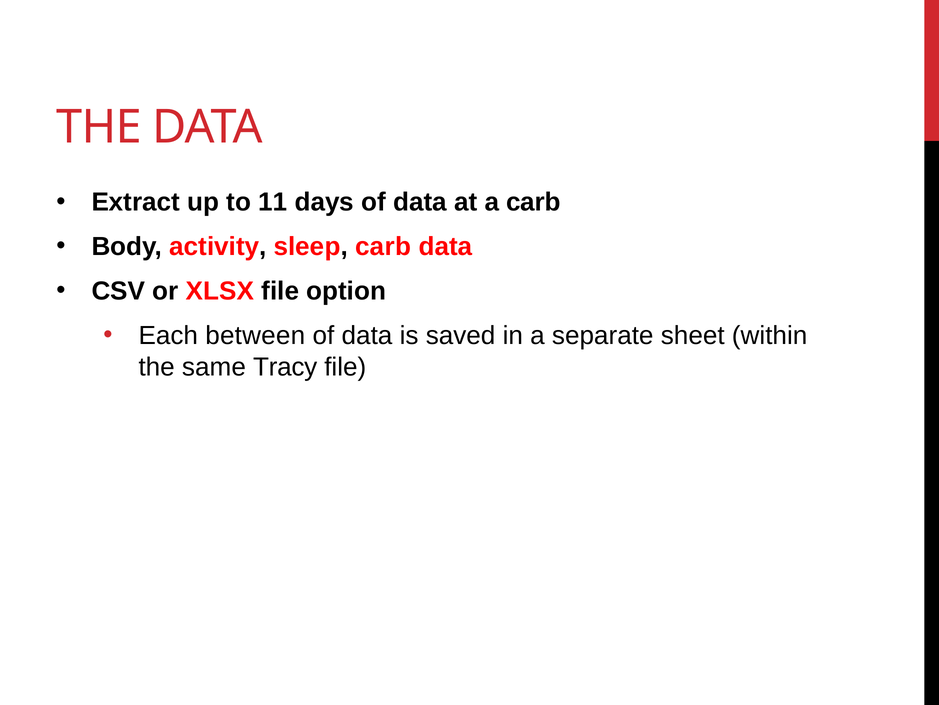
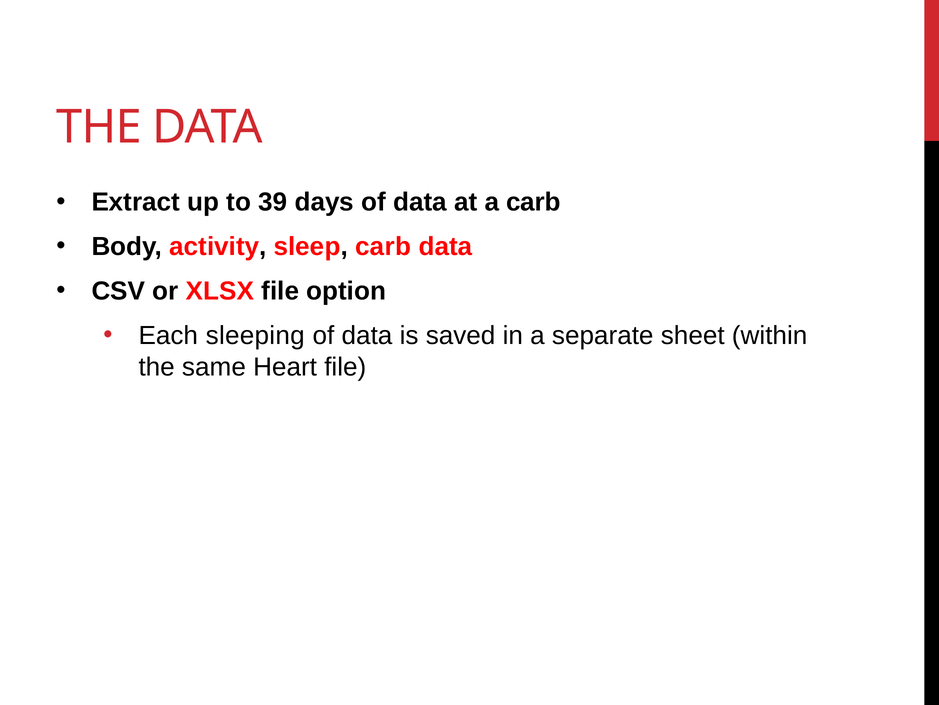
11: 11 -> 39 (273, 202)
between: between -> sleeping (255, 335)
Tracy: Tracy -> Heart (285, 367)
